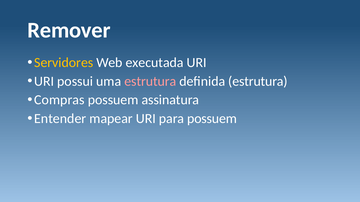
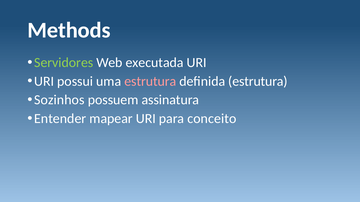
Remover: Remover -> Methods (69, 30)
Servidores colour: yellow -> light green (64, 63)
Compras: Compras -> Sozinhos (59, 100)
para possuem: possuem -> conceito (212, 119)
